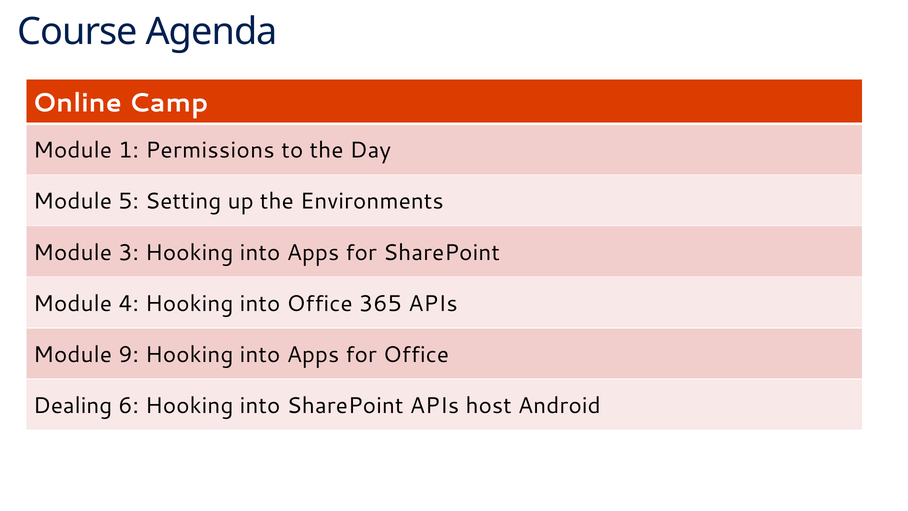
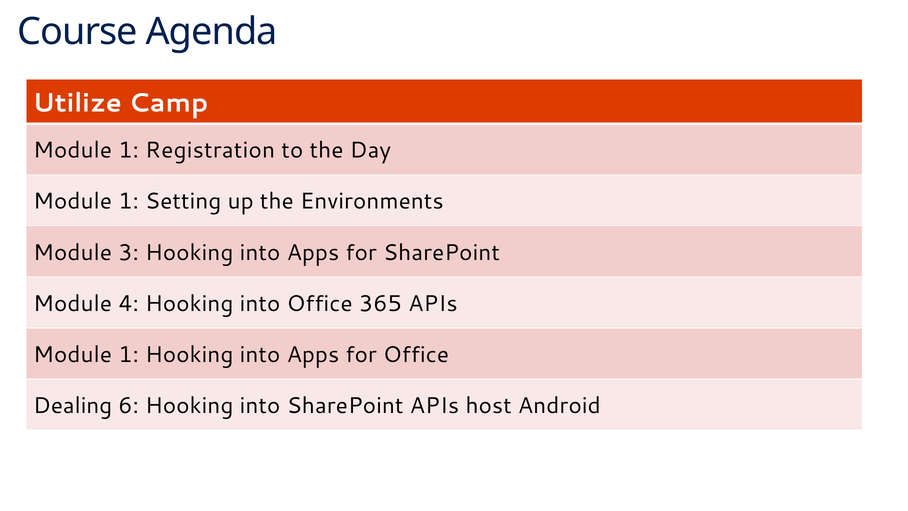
Online: Online -> Utilize (77, 103)
Permissions: Permissions -> Registration (210, 150)
5: 5 -> 1 (129, 201)
9: 9 -> 1 (129, 355)
